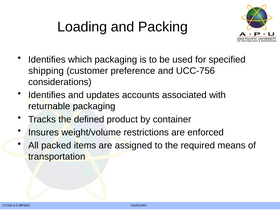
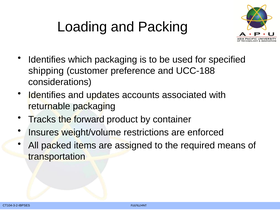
UCC-756: UCC-756 -> UCC-188 (195, 71)
defined: defined -> forward (89, 119)
